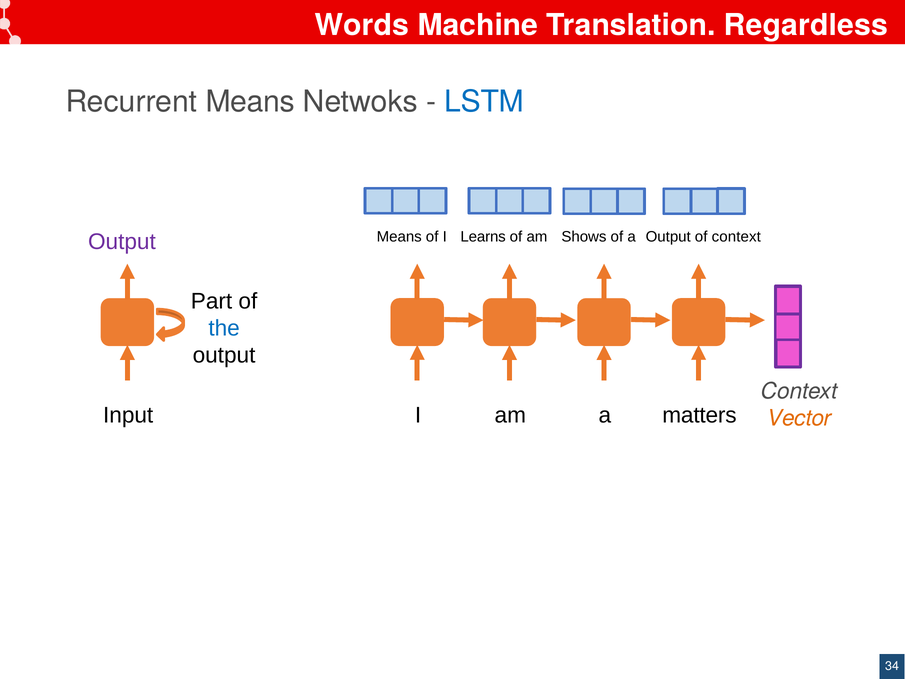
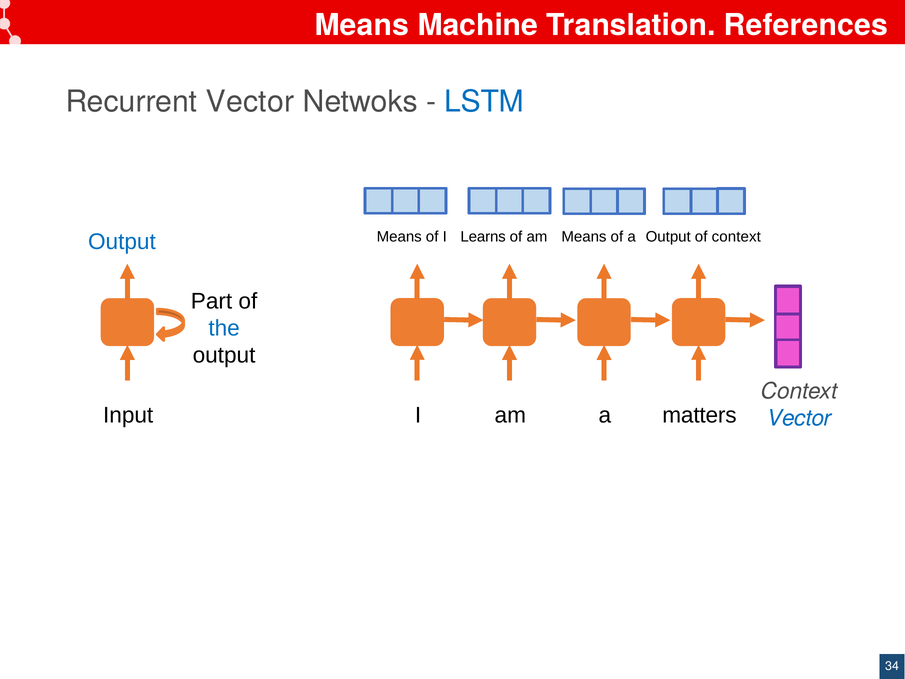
Words: Words -> Means (362, 25)
Regardless: Regardless -> References (806, 25)
Recurrent Means: Means -> Vector (250, 102)
Shows: Shows -> Means (584, 237)
Output colour: purple -> blue (122, 242)
Vector colour: orange -> blue (799, 418)
